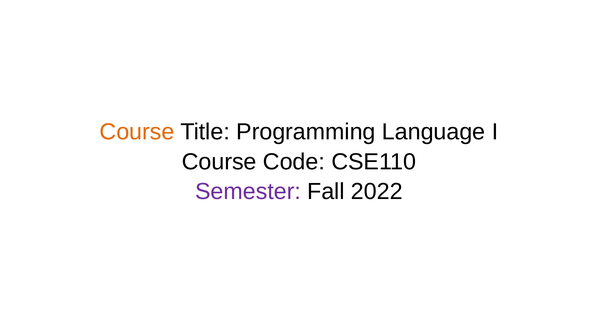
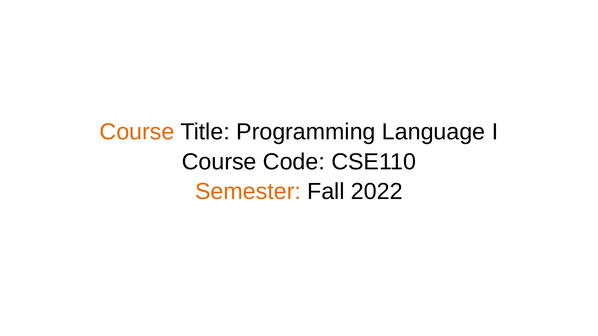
Semester colour: purple -> orange (248, 192)
